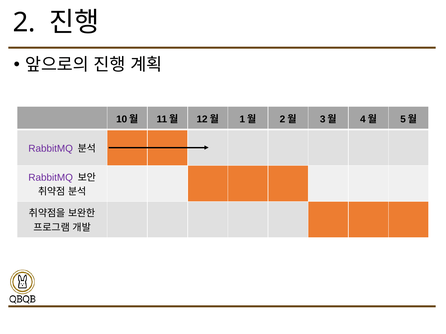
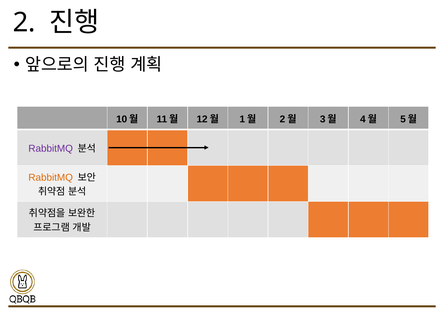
RabbitMQ colour: purple -> orange (51, 178)
